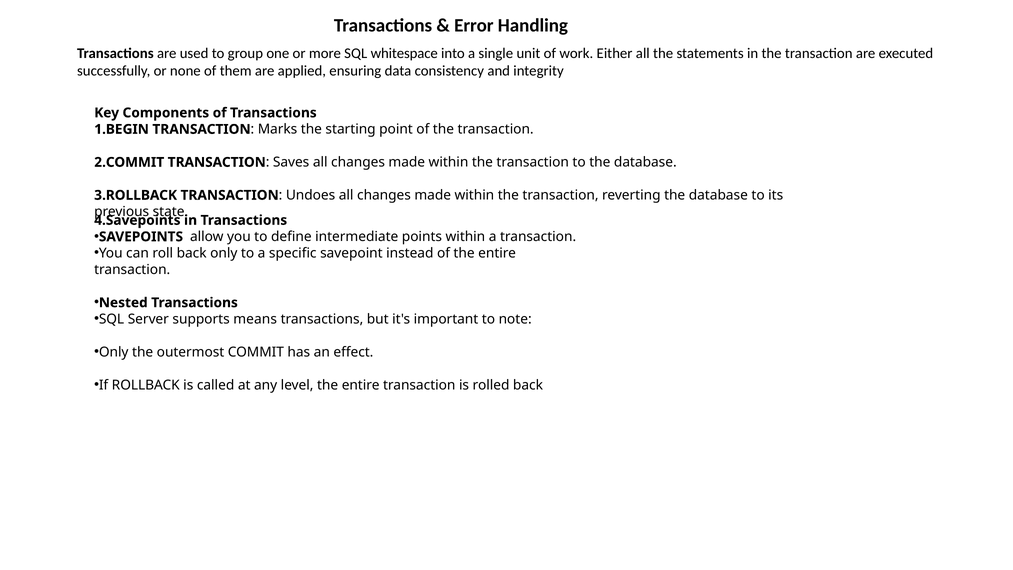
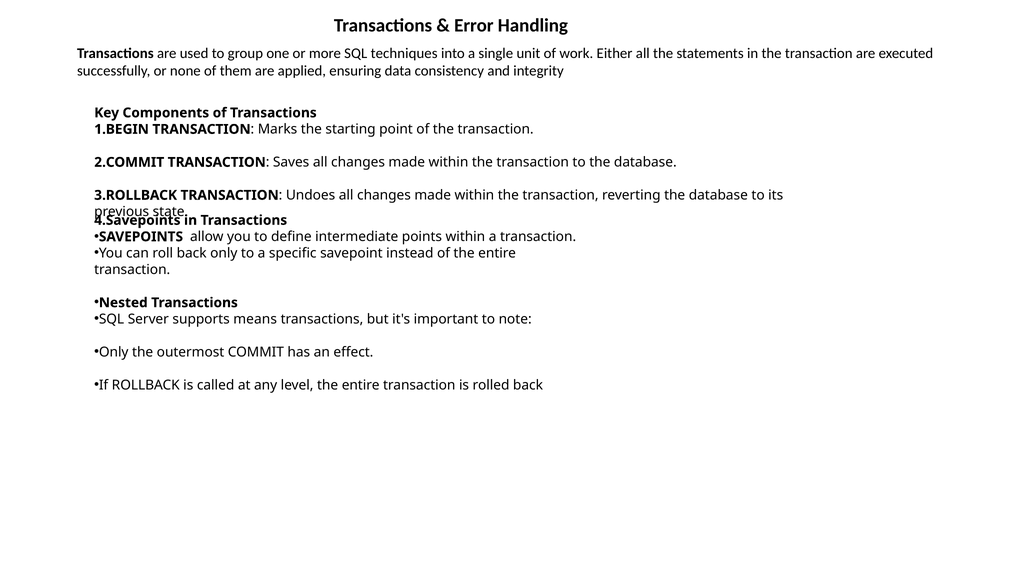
whitespace: whitespace -> techniques (404, 53)
